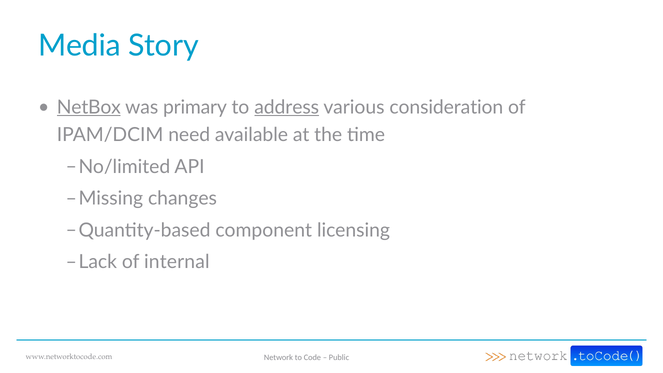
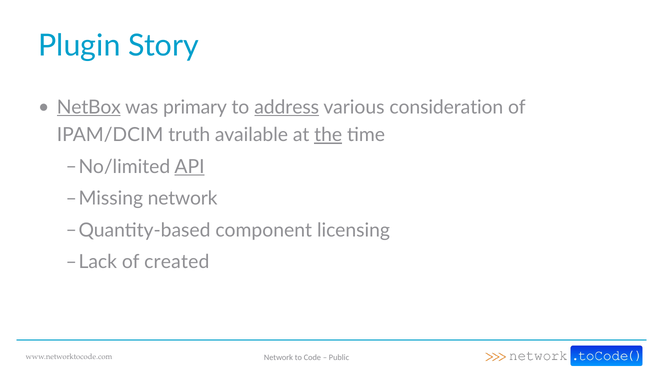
Media: Media -> Plugin (79, 46)
need: need -> truth (189, 135)
the underline: none -> present (328, 135)
API underline: none -> present (190, 167)
Missing changes: changes -> network (183, 198)
internal: internal -> created (177, 262)
